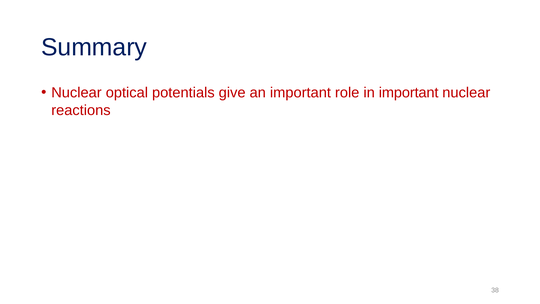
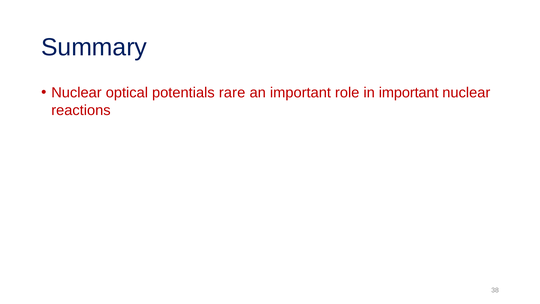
give: give -> rare (232, 93)
